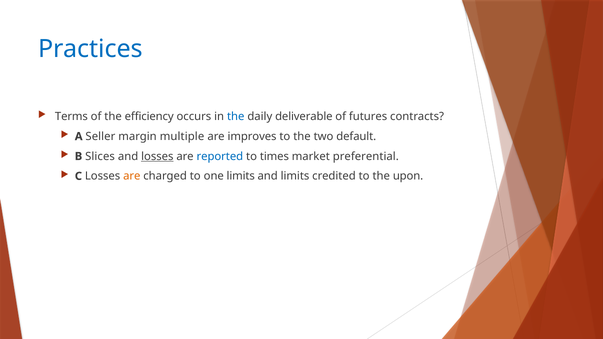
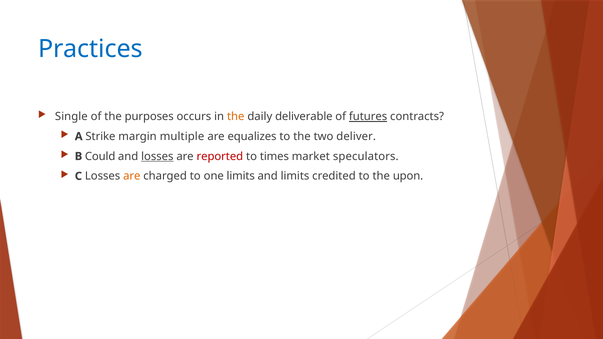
Terms: Terms -> Single (71, 117)
efficiency: efficiency -> purposes (149, 117)
the colour: blue -> orange (236, 117)
futures underline: none -> present (368, 117)
Seller: Seller -> Strike (100, 137)
improves: improves -> equalizes (252, 137)
default: default -> deliver (356, 137)
Slices: Slices -> Could (100, 156)
reported colour: blue -> red (220, 156)
preferential: preferential -> speculators (366, 156)
